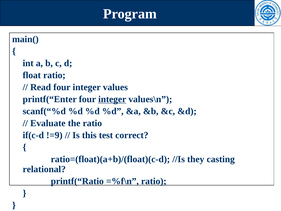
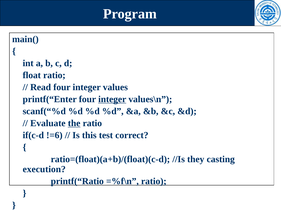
the underline: none -> present (74, 123)
!=9: !=9 -> !=6 (54, 135)
relational: relational -> execution (44, 169)
